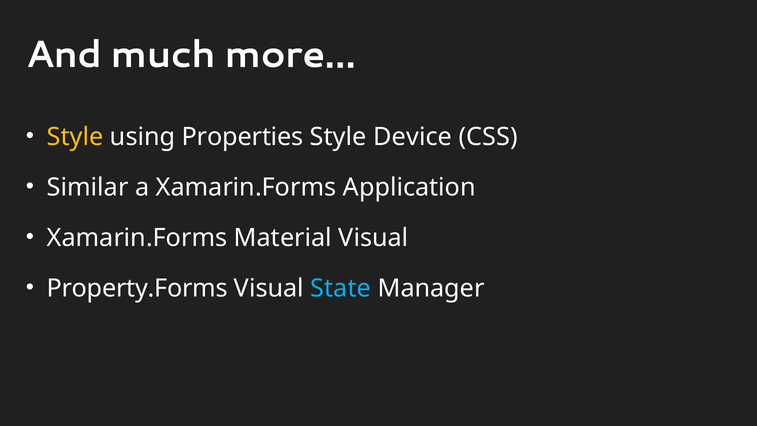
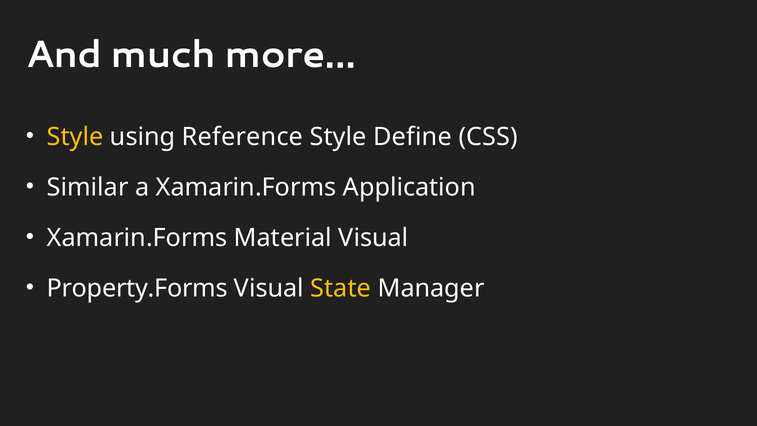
Properties: Properties -> Reference (242, 137)
Device: Device -> Define (413, 137)
State colour: light blue -> yellow (341, 288)
